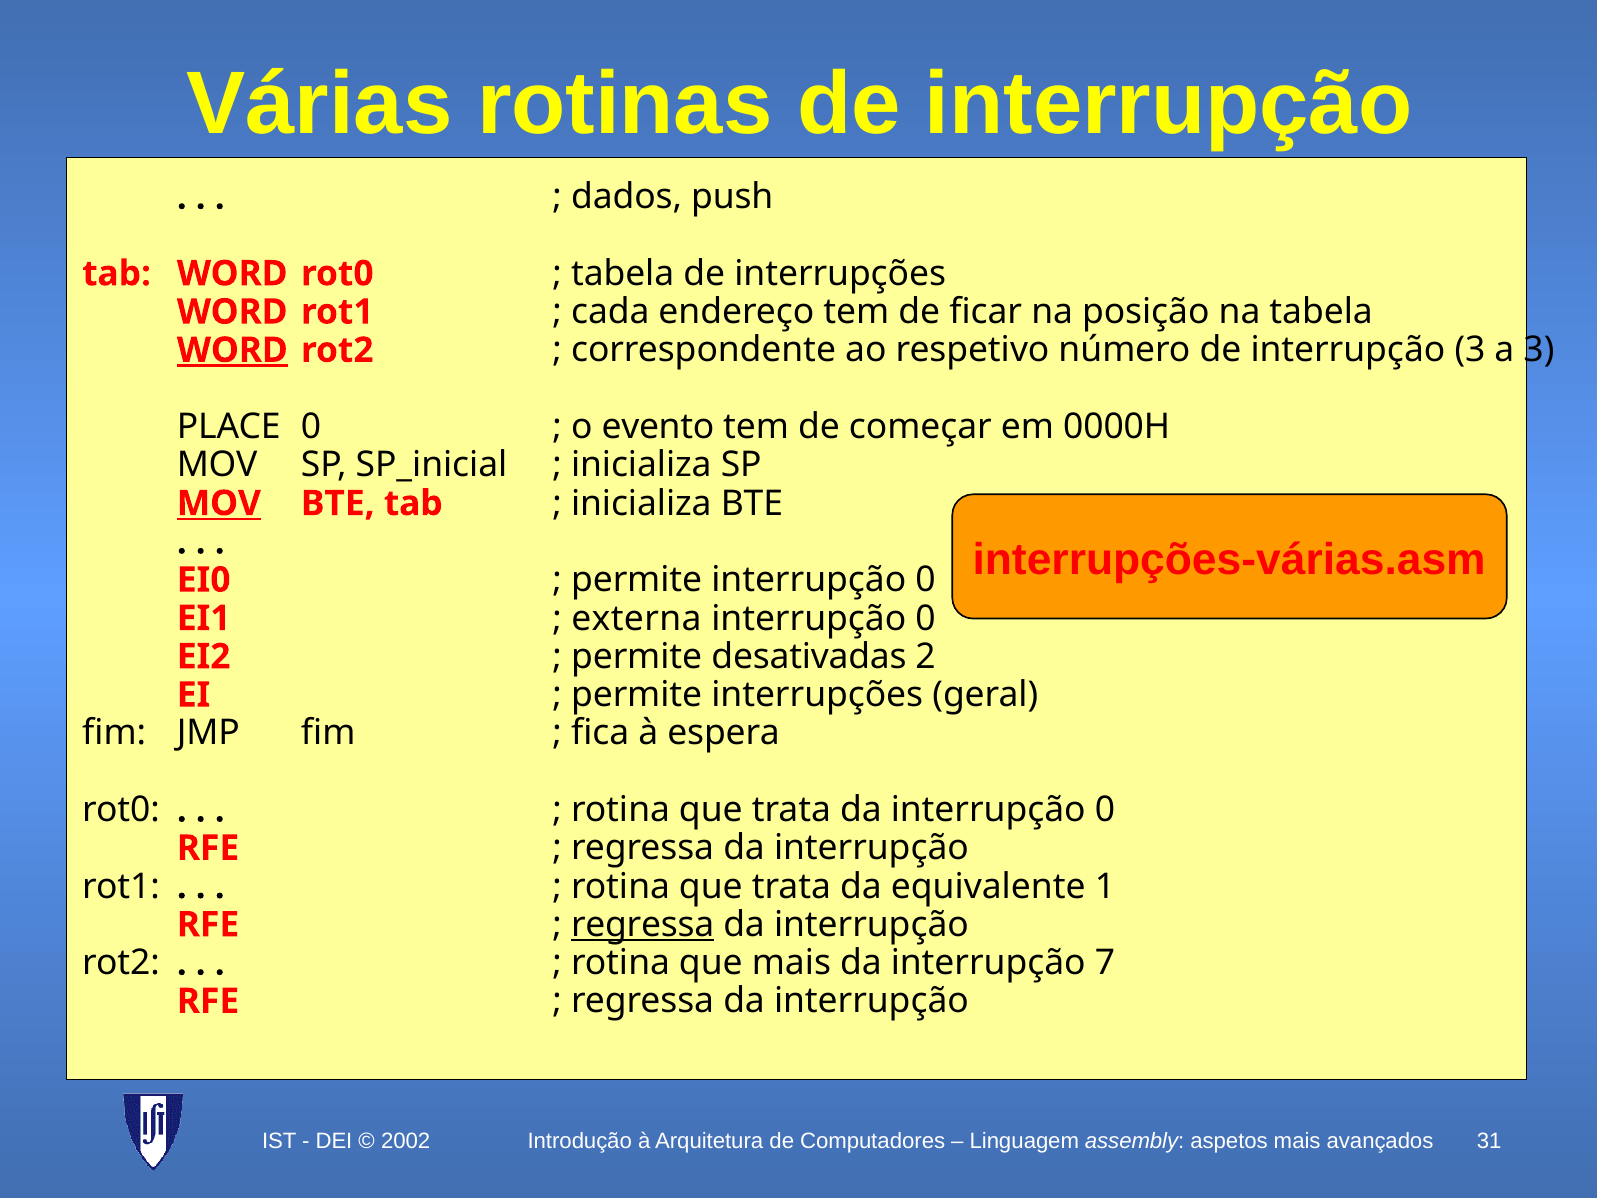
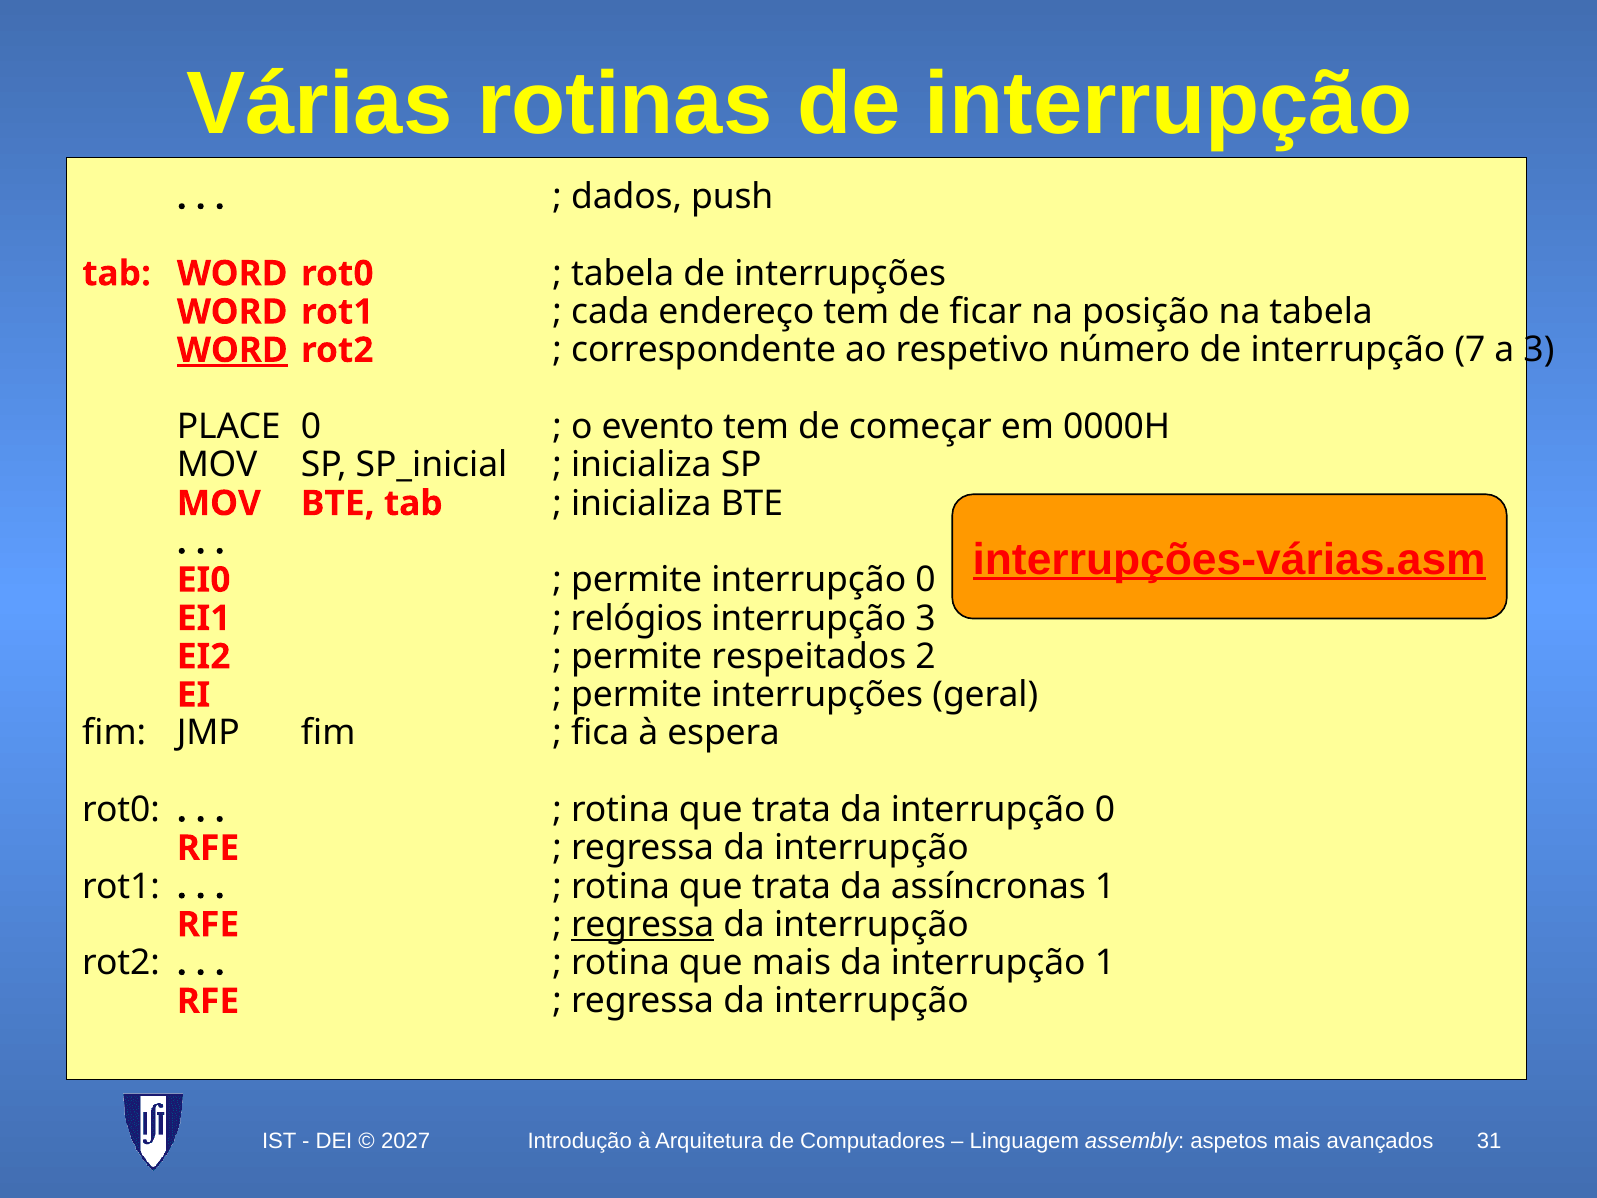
interrupção 3: 3 -> 7 (1470, 350)
MOV underline: present -> none (219, 503)
interrupções-várias.asm underline: none -> present (1229, 559)
externa: externa -> relógios (637, 618)
0: 0 -> 3 (926, 618)
desativadas: desativadas -> respeitados (809, 656)
equivalente: equivalente -> assíncronas (988, 886)
interrupção 7: 7 -> 1 (1105, 963)
2002: 2002 -> 2027 (406, 1141)
